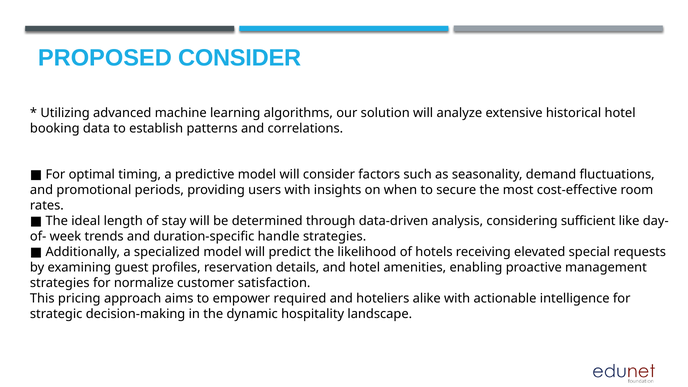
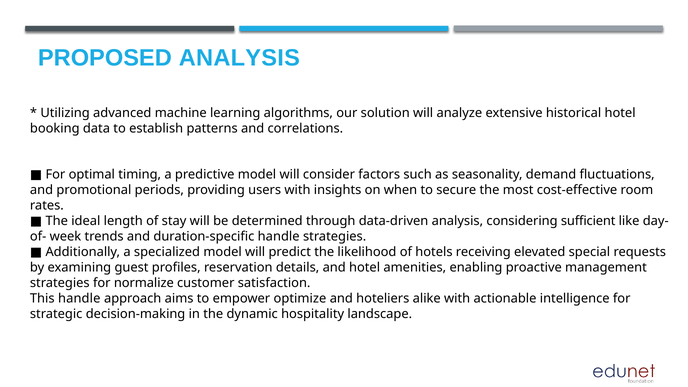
PROPOSED CONSIDER: CONSIDER -> ANALYSIS (239, 58)
This pricing: pricing -> handle (79, 299)
required: required -> optimize (300, 299)
